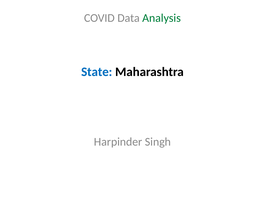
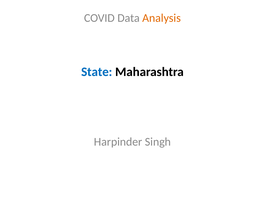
Analysis colour: green -> orange (162, 18)
